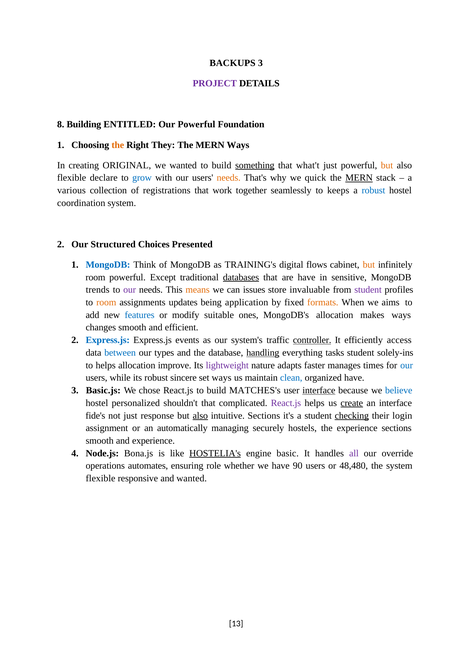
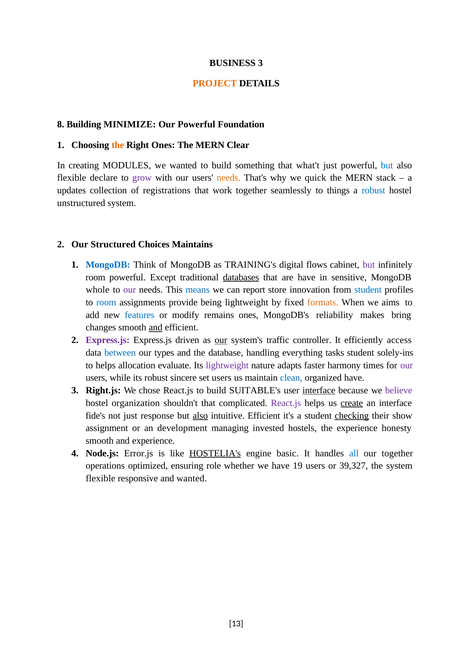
BACKUPS: BACKUPS -> BUSINESS (233, 63)
PROJECT colour: purple -> orange (215, 83)
ENTITLED: ENTITLED -> MINIMIZE (130, 124)
Right They: They -> Ones (163, 145)
MERN Ways: Ways -> Clear (238, 145)
ORIGINAL: ORIGINAL -> MODULES (127, 165)
something underline: present -> none (255, 165)
but colour: orange -> blue (387, 165)
grow colour: blue -> purple (142, 178)
MERN underline: present -> none (359, 178)
various: various -> updates (72, 190)
keeps: keeps -> things (338, 190)
coordination: coordination -> unstructured (81, 203)
Presented: Presented -> Maintains (192, 244)
but colour: orange -> purple (369, 265)
trends: trends -> whole (98, 290)
means colour: orange -> blue (198, 290)
issues: issues -> report (254, 290)
invaluable: invaluable -> innovation (310, 290)
student colour: purple -> blue (368, 290)
room colour: orange -> blue (106, 302)
updates: updates -> provide (183, 302)
being application: application -> lightweight (247, 302)
suitable: suitable -> remains (219, 315)
MongoDB's allocation: allocation -> reliability (335, 315)
makes ways: ways -> bring (401, 315)
and underline: none -> present (156, 327)
Express.js colour: blue -> purple (108, 340)
events: events -> driven (187, 340)
our underline: none -> present (221, 340)
controller underline: present -> none (312, 340)
handling underline: present -> none (263, 353)
improve: improve -> evaluate (175, 365)
manages: manages -> harmony (344, 365)
our colour: blue -> purple (407, 365)
set ways: ways -> users (222, 378)
Basic.js: Basic.js -> Right.js (103, 390)
MATCHES's: MATCHES's -> SUITABLE's (255, 390)
believe colour: blue -> purple (399, 390)
personalized: personalized -> organization (136, 403)
intuitive Sections: Sections -> Efficient (264, 416)
login: login -> show (402, 416)
automatically: automatically -> development (182, 428)
securely: securely -> invested (268, 428)
experience sections: sections -> honesty (397, 428)
Bona.js: Bona.js -> Error.js (139, 453)
all colour: purple -> blue (354, 453)
our override: override -> together (397, 453)
automates: automates -> optimized (148, 466)
90: 90 -> 19 (298, 466)
48,480: 48,480 -> 39,327 (354, 466)
